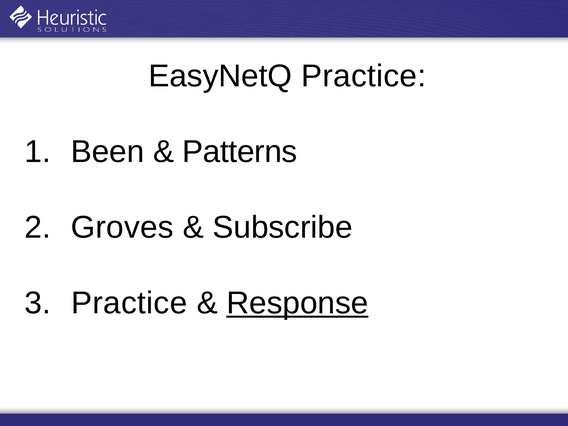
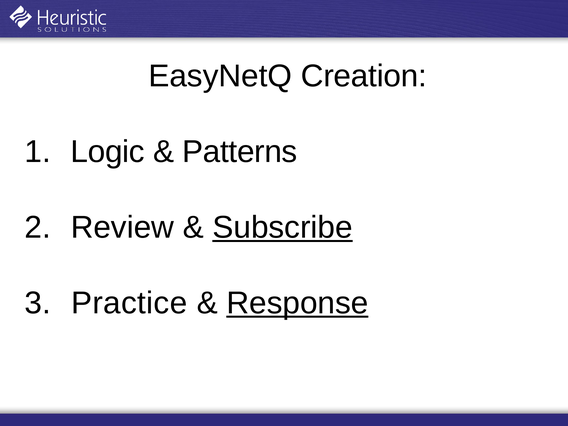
EasyNetQ Practice: Practice -> Creation (364, 76)
Been: Been -> Logic (108, 152)
Groves: Groves -> Review (122, 227)
Subscribe underline: none -> present (283, 227)
